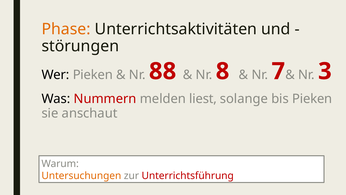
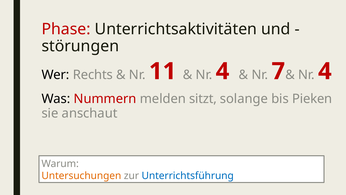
Phase colour: orange -> red (66, 29)
Wer Pieken: Pieken -> Rechts (93, 75)
88: 88 -> 11 (163, 71)
8: 8 -> 4 (223, 71)
3: 3 -> 4 (325, 71)
liest: liest -> sitzt (203, 99)
Unterrichtsführung colour: red -> blue (188, 176)
